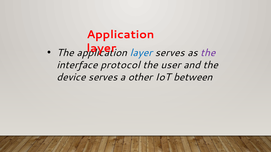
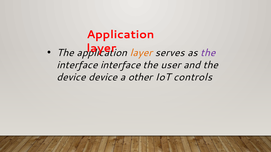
layer colour: blue -> orange (141, 53)
interface protocol: protocol -> interface (120, 65)
device serves: serves -> device (103, 77)
between: between -> controls (193, 77)
